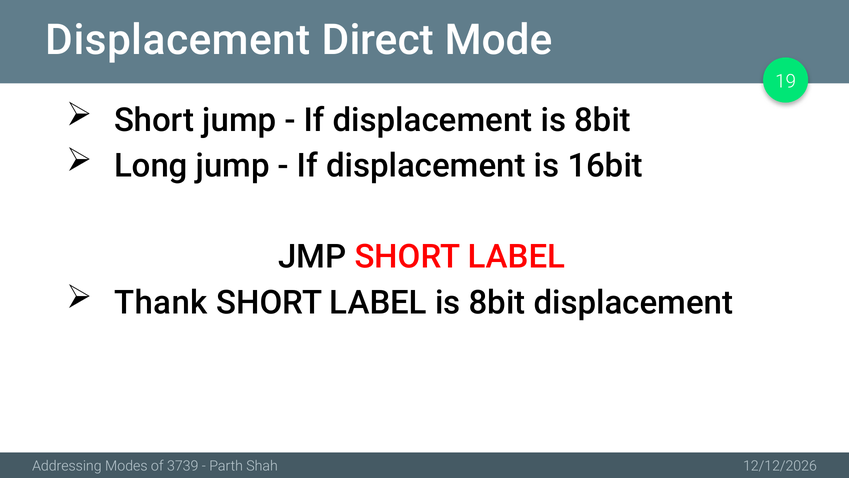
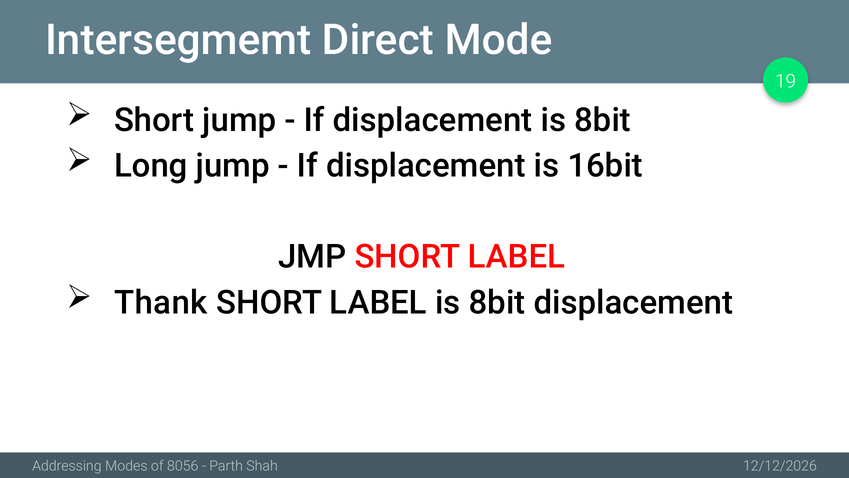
Displacement: Displacement -> Intersegmemt (178, 40)
3739: 3739 -> 8056 (183, 466)
